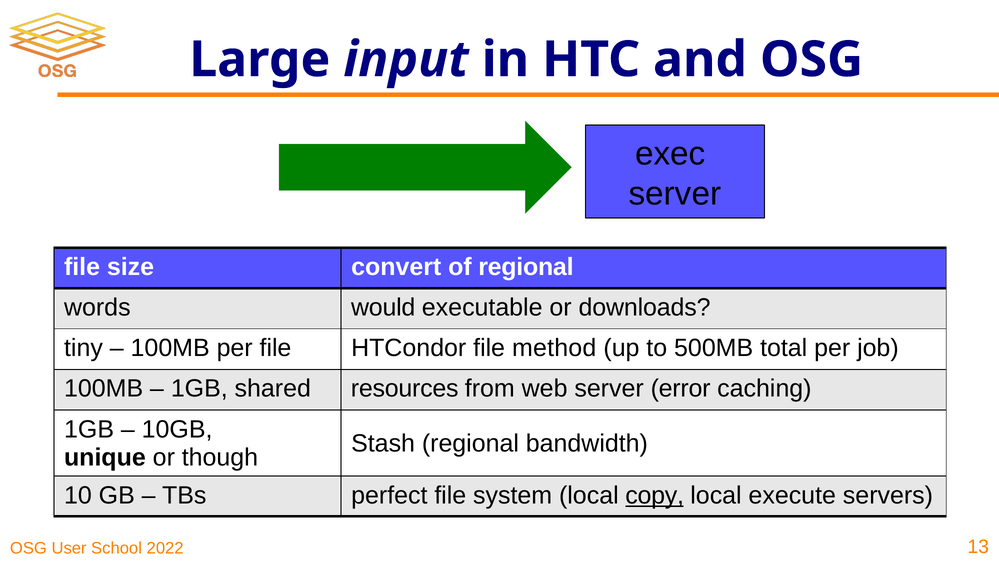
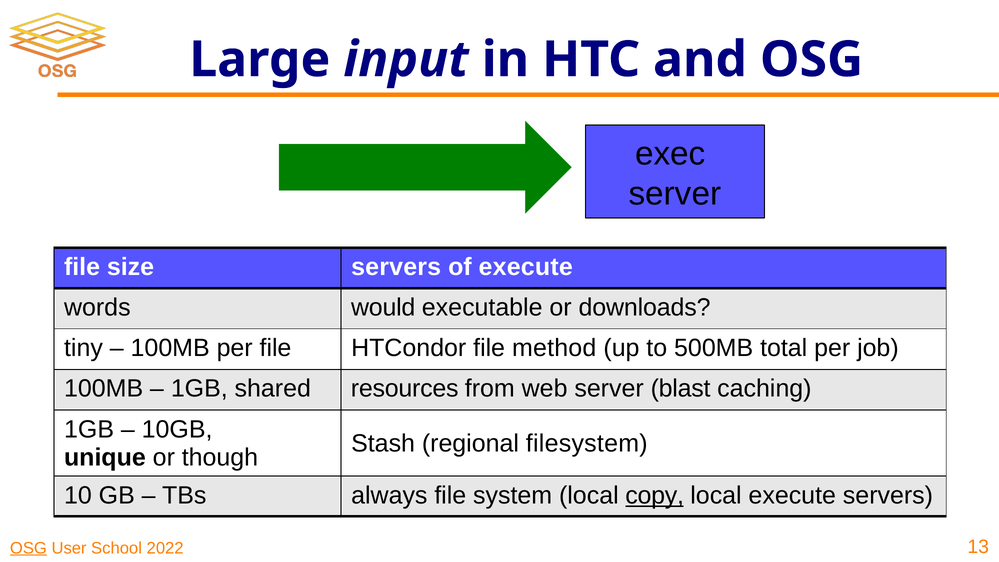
size convert: convert -> servers (396, 267)
of regional: regional -> execute (526, 267)
error: error -> blast (681, 389)
bandwidth: bandwidth -> filesystem (587, 443)
perfect: perfect -> always (389, 495)
OSG underline: none -> present (28, 548)
